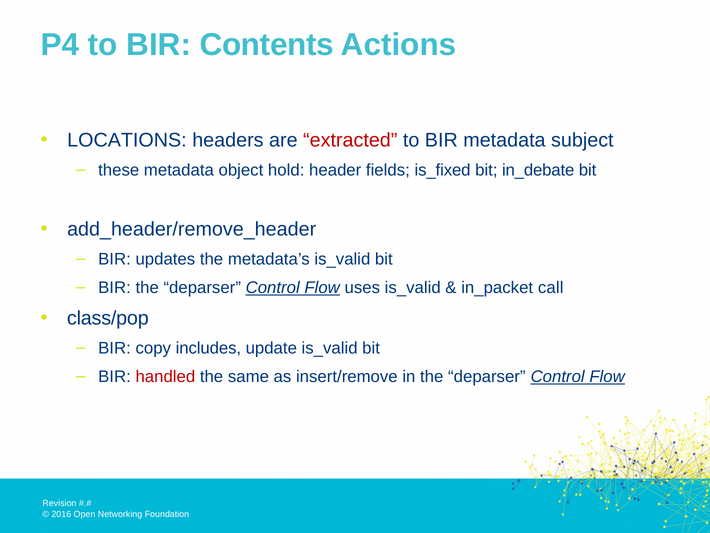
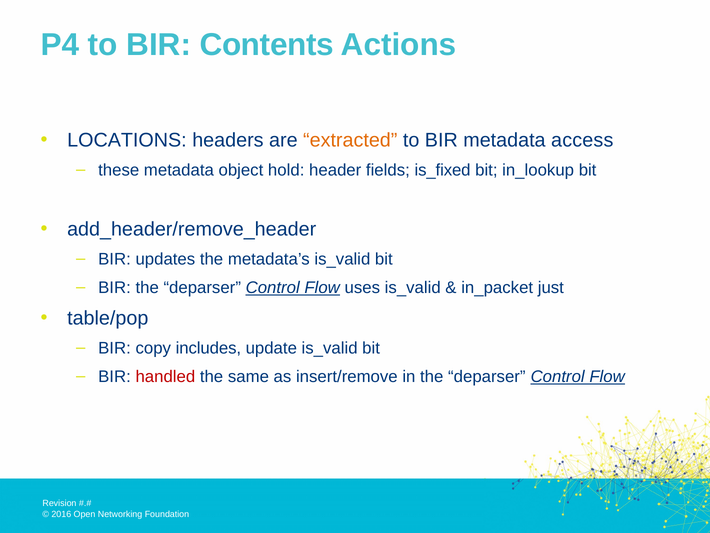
extracted colour: red -> orange (350, 140)
subject: subject -> access (582, 140)
in_debate: in_debate -> in_lookup (538, 170)
call: call -> just (551, 287)
class/pop: class/pop -> table/pop (108, 318)
